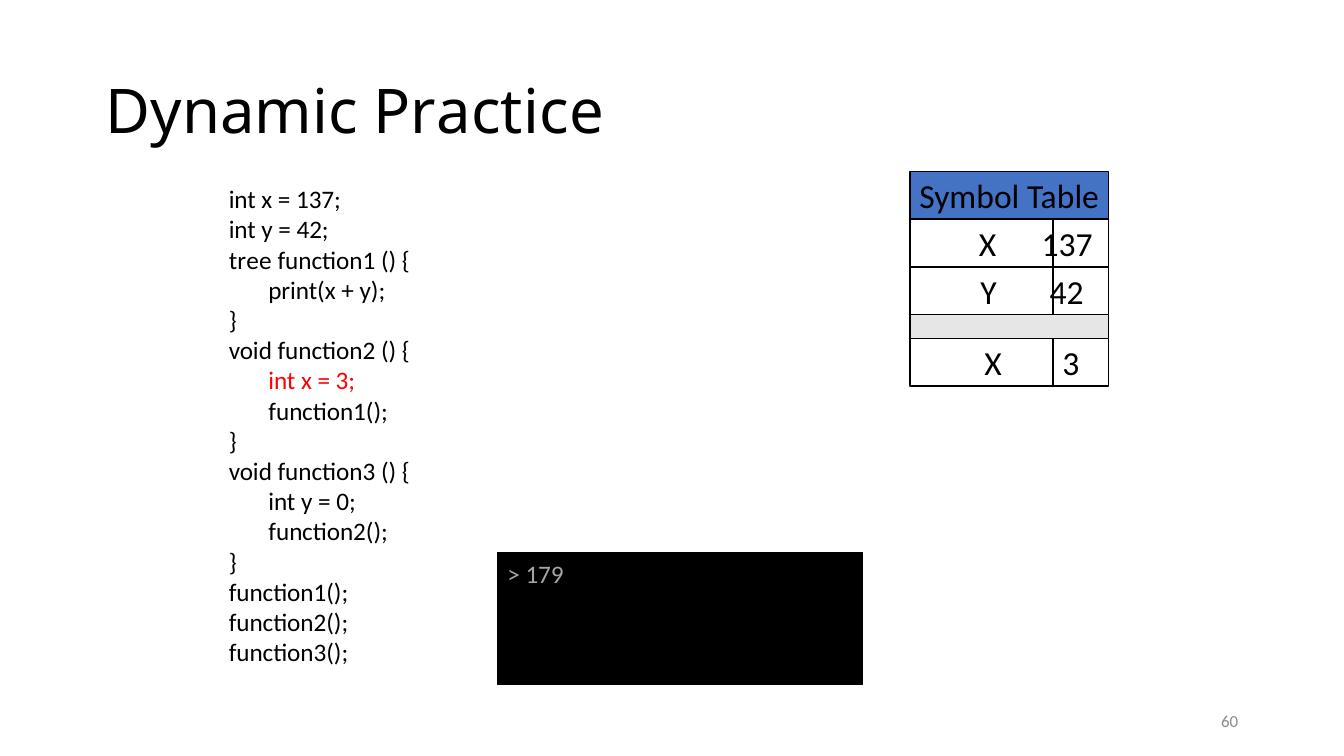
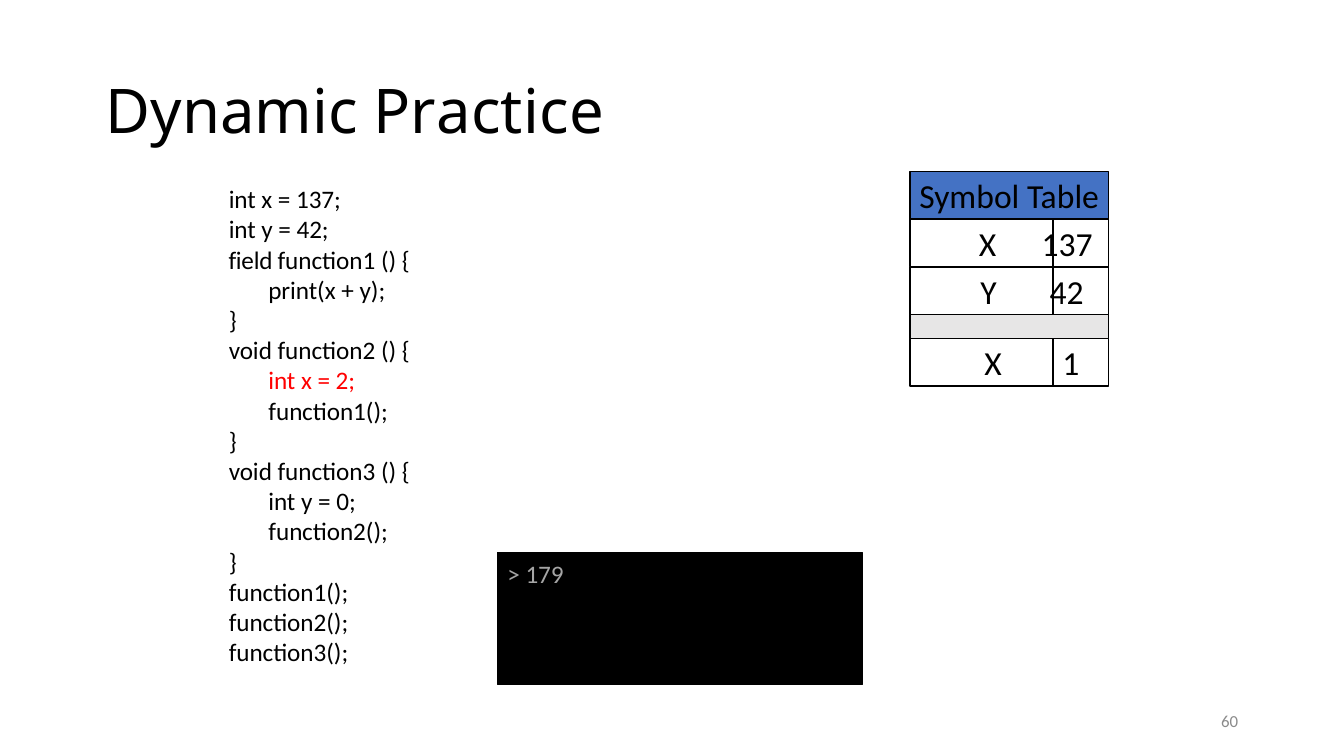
tree: tree -> field (251, 261)
X 3: 3 -> 1 (1071, 364)
3: 3 -> 2 (345, 382)
